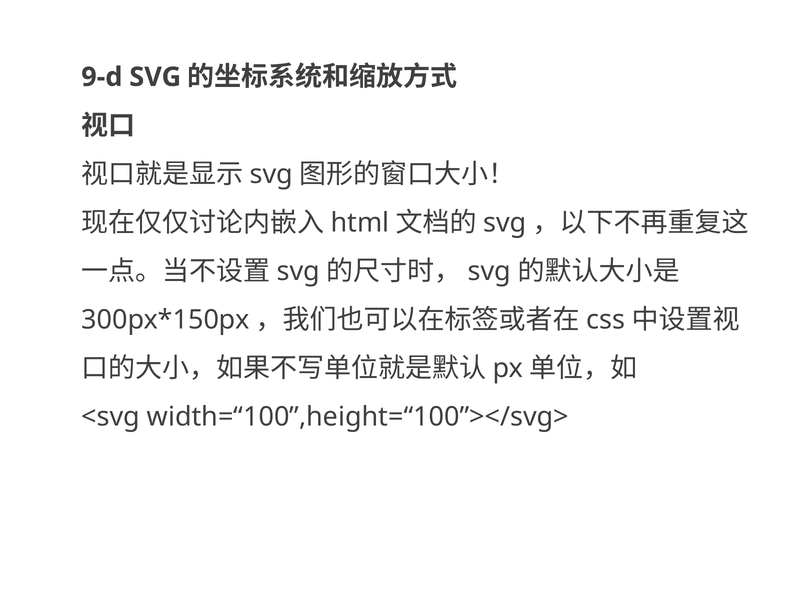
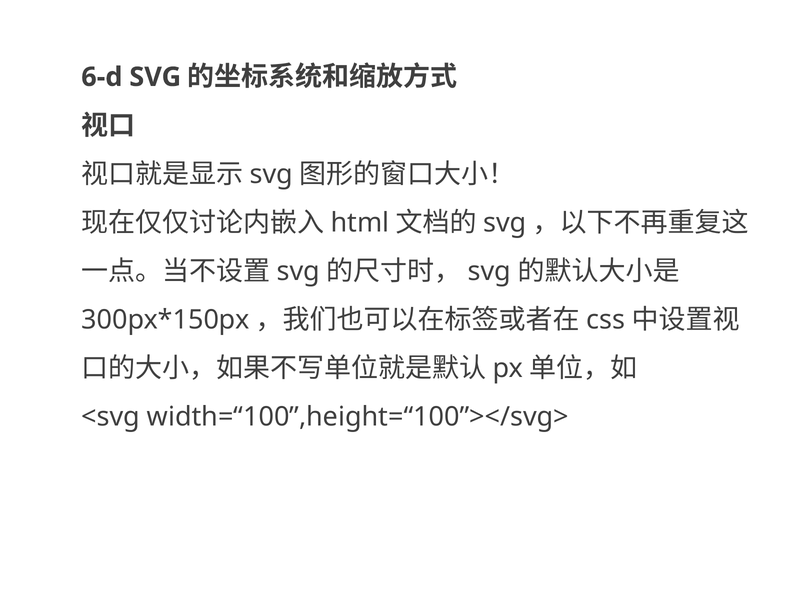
9-d: 9-d -> 6-d (102, 77)
